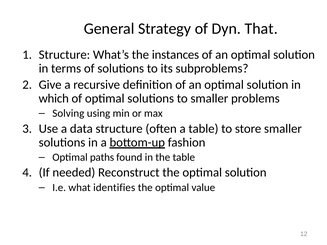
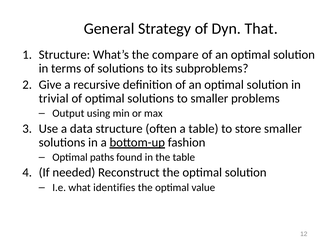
instances: instances -> compare (175, 55)
which: which -> trivial (54, 99)
Solving: Solving -> Output (68, 113)
